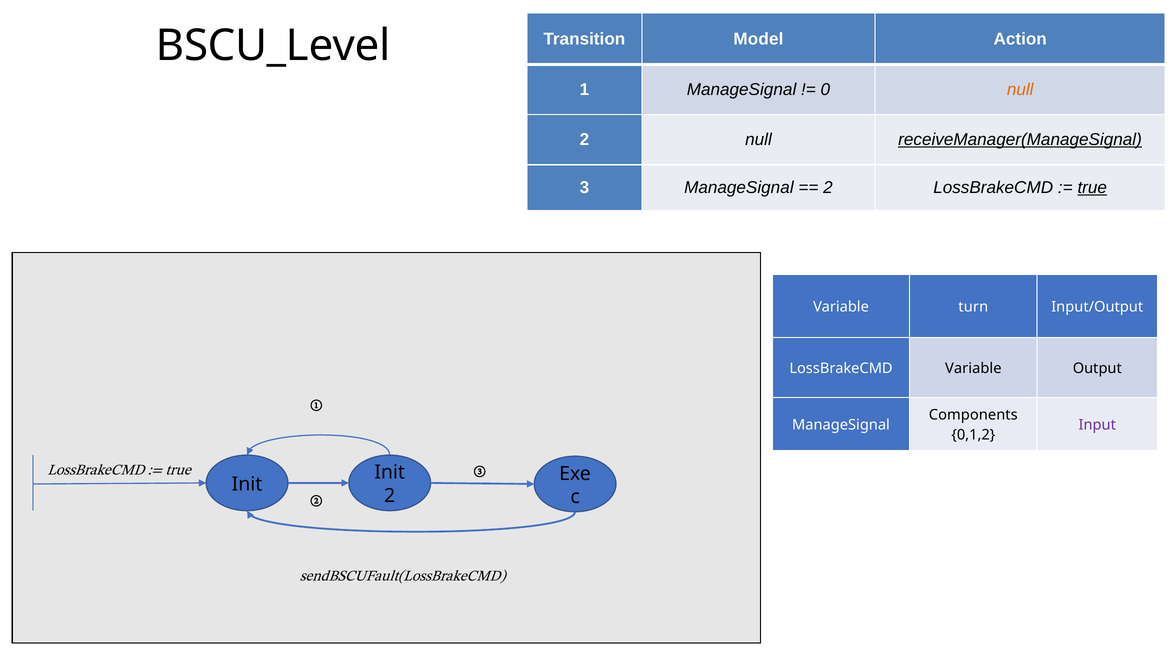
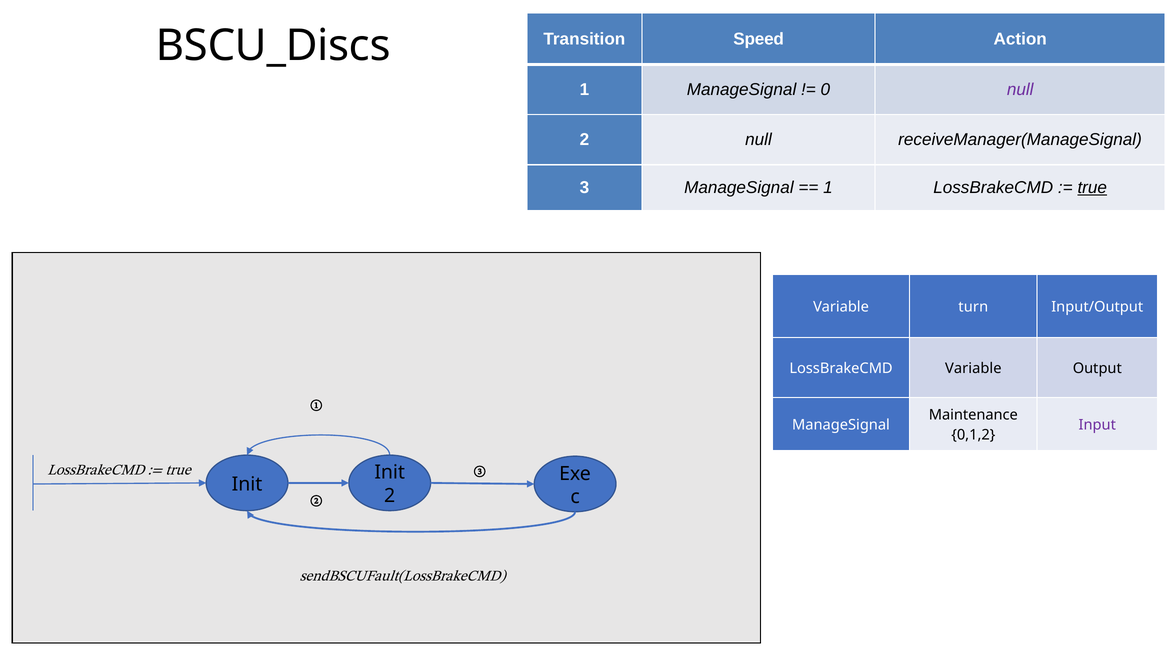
Model: Model -> Speed (759, 39)
BSCU_Level: BSCU_Level -> BSCU_Discs (273, 46)
null colour: orange -> purple (1020, 90)
receiveManager(ManageSignal underline: present -> none (1020, 140)
2: 2 -> 1 (828, 188)
Components: Components -> Maintenance (973, 415)
